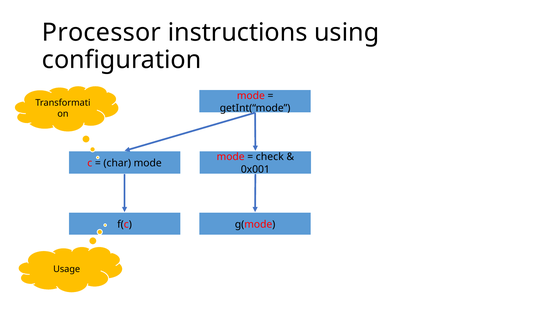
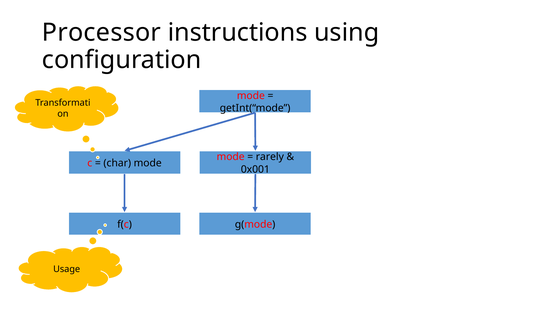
check: check -> rarely (270, 157)
